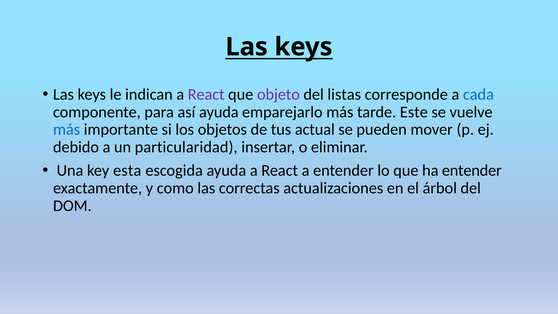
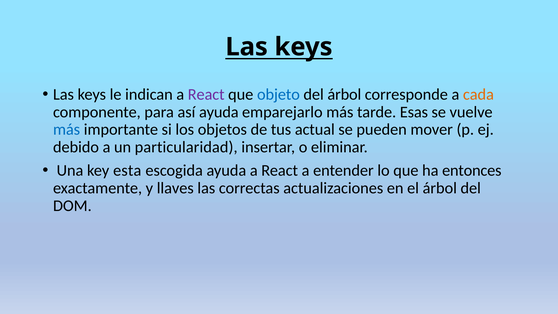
objeto colour: purple -> blue (278, 94)
del listas: listas -> árbol (344, 94)
cada colour: blue -> orange (478, 94)
Este: Este -> Esas (414, 112)
ha entender: entender -> entonces (472, 170)
como: como -> llaves (175, 188)
